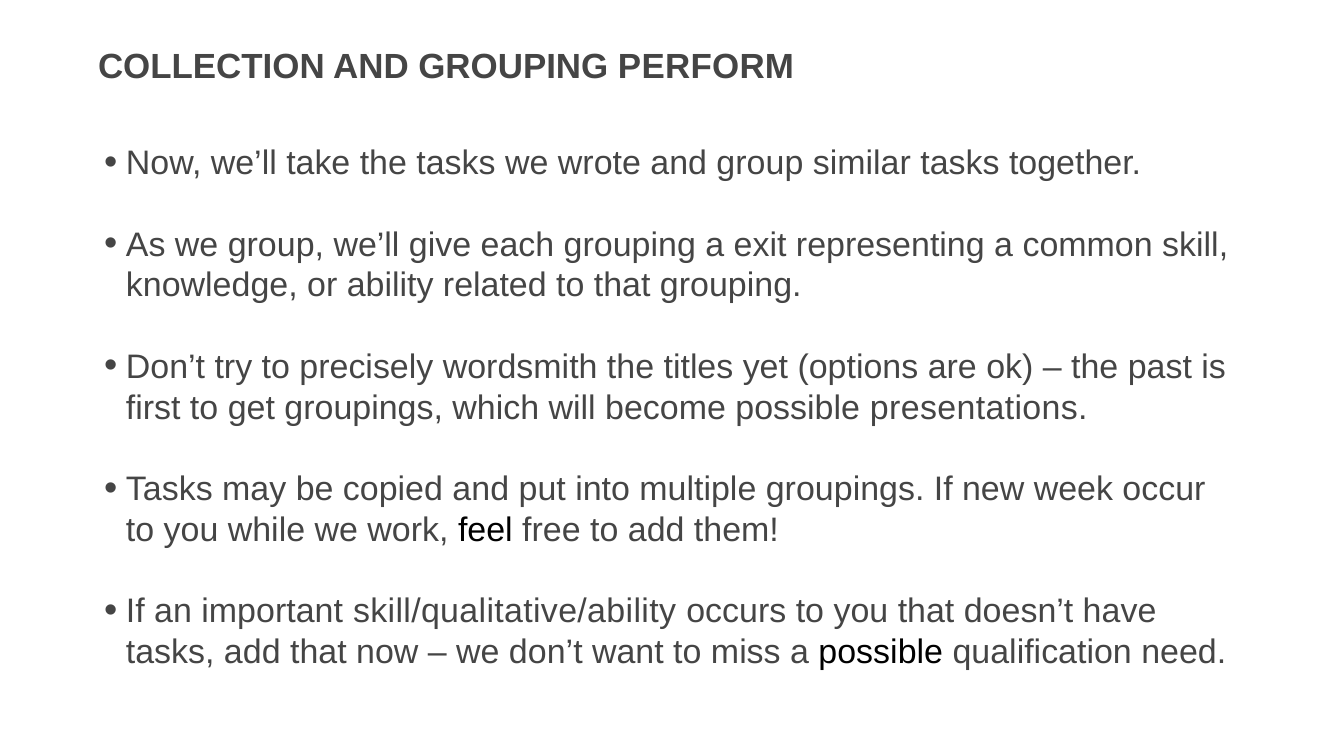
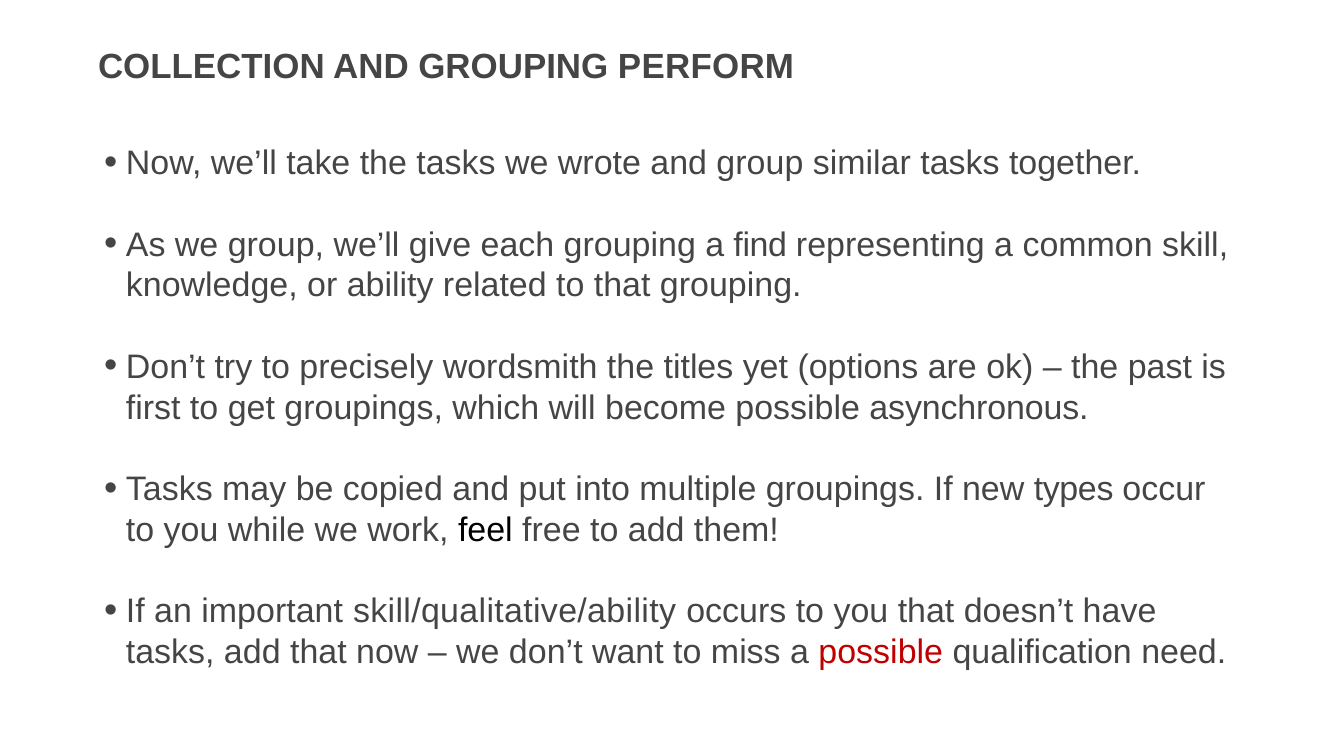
exit: exit -> find (760, 245)
presentations: presentations -> asynchronous (979, 408)
week: week -> types (1074, 489)
possible colour: black -> red (881, 652)
